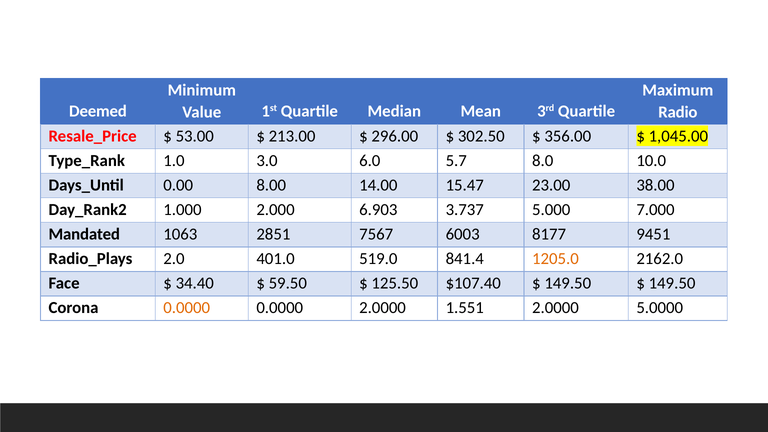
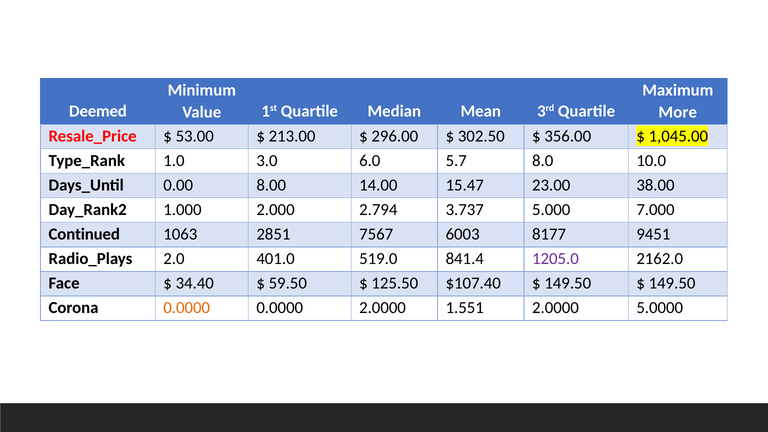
Radio: Radio -> More (678, 112)
6.903: 6.903 -> 2.794 (378, 210)
Mandated: Mandated -> Continued (84, 234)
1205.0 colour: orange -> purple (555, 259)
